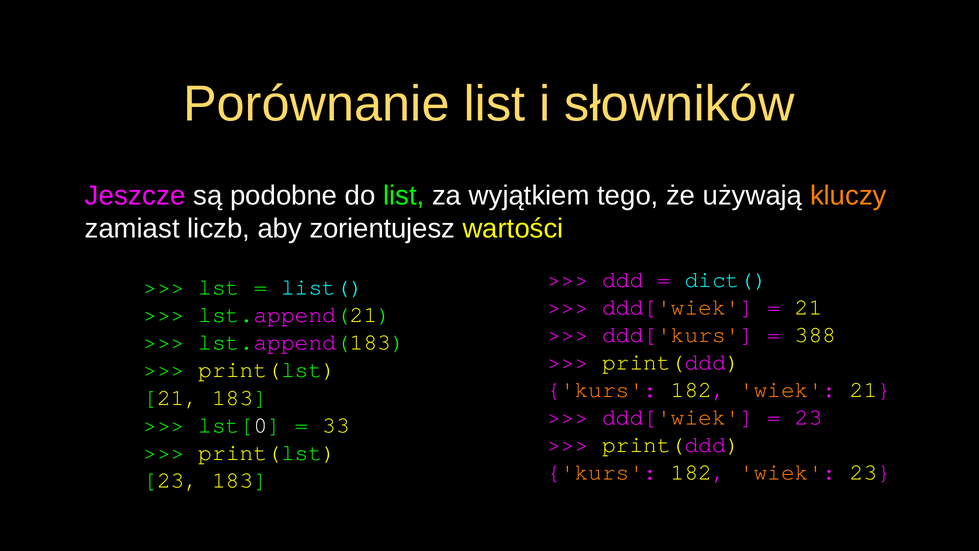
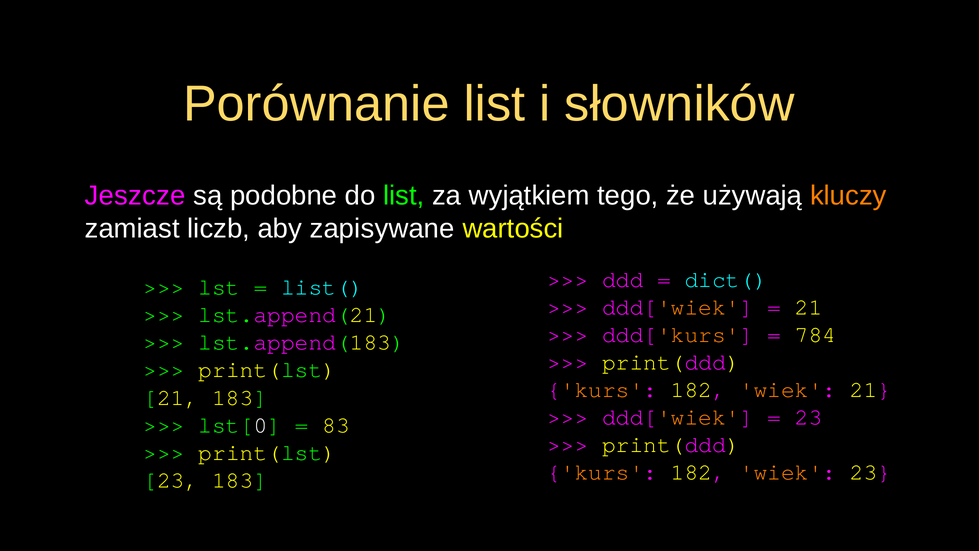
zorientujesz: zorientujesz -> zapisywane (382, 228)
388: 388 -> 784 (815, 334)
33: 33 -> 83 (336, 425)
